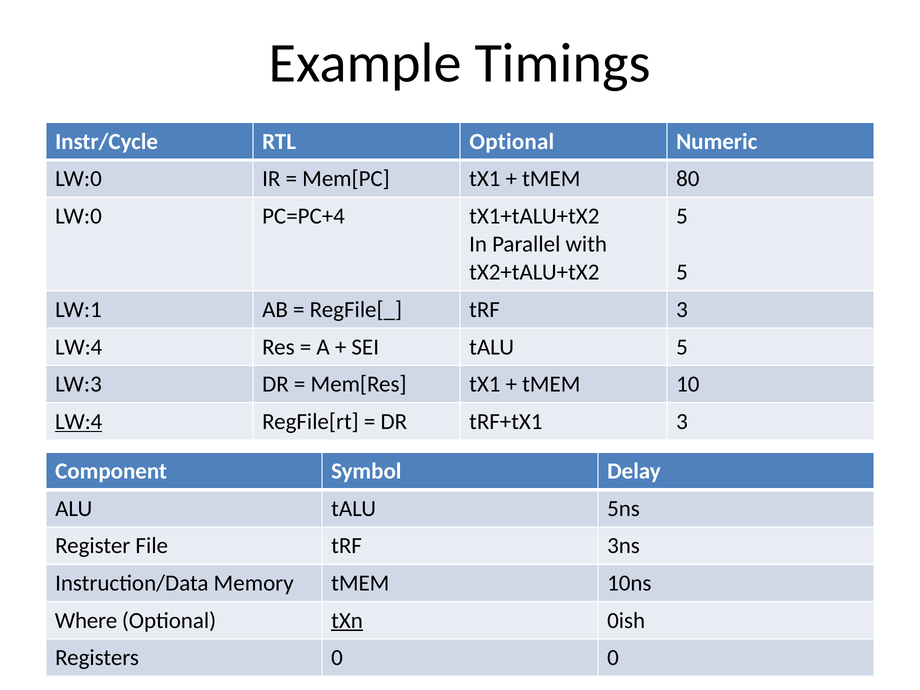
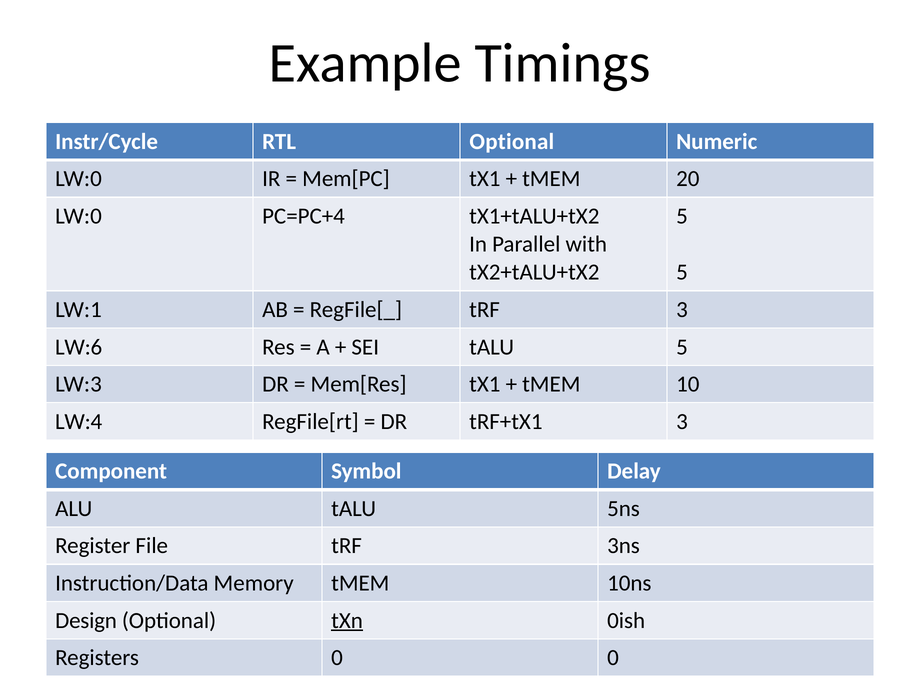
80: 80 -> 20 (688, 179)
LW:4: LW:4 -> LW:6 (79, 347)
LW:4 underline: present -> none (79, 422)
Where: Where -> Design (86, 620)
